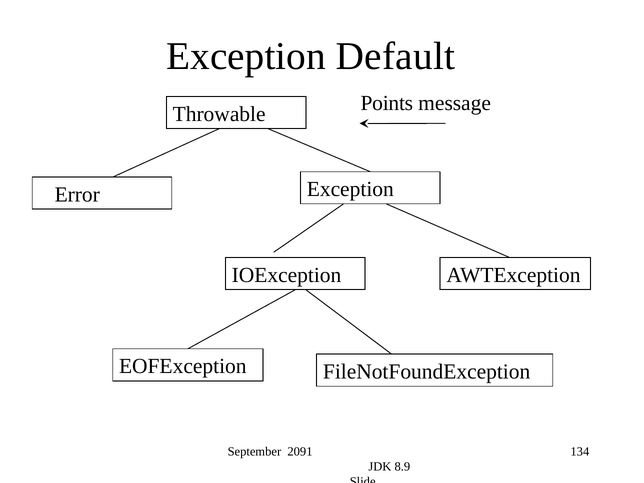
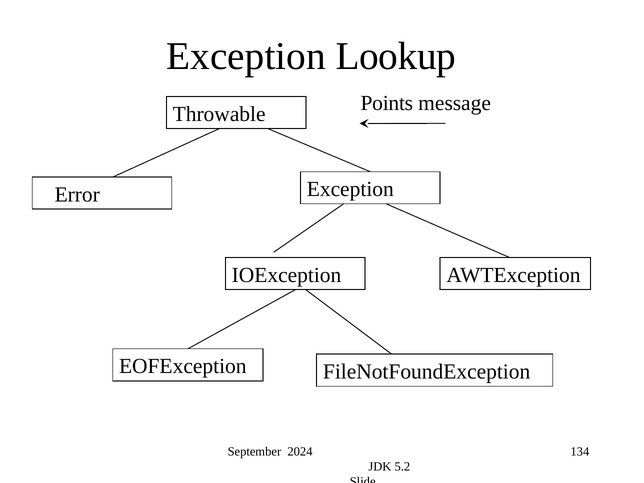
Default: Default -> Lookup (396, 56)
2091: 2091 -> 2024 (300, 452)
8.9: 8.9 -> 5.2 (402, 467)
